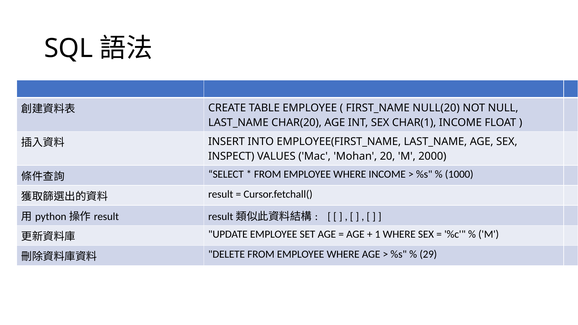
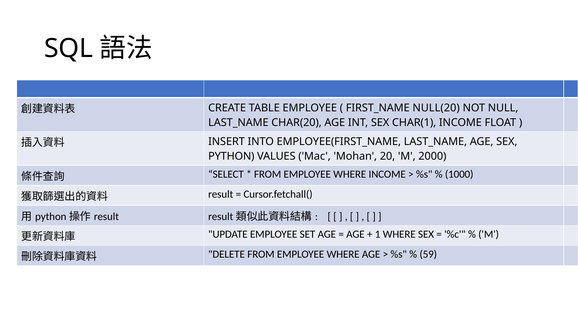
INSPECT: INSPECT -> PYTHON (231, 156)
29: 29 -> 59 (428, 254)
